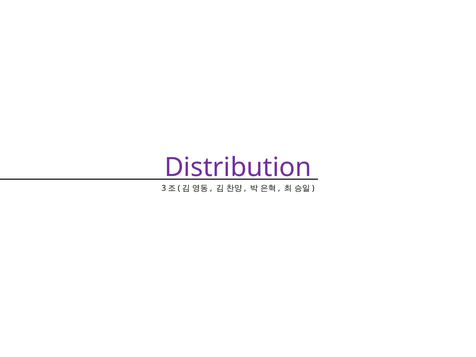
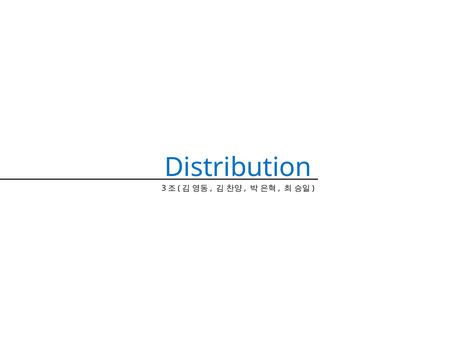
Distribution colour: purple -> blue (238, 167)
